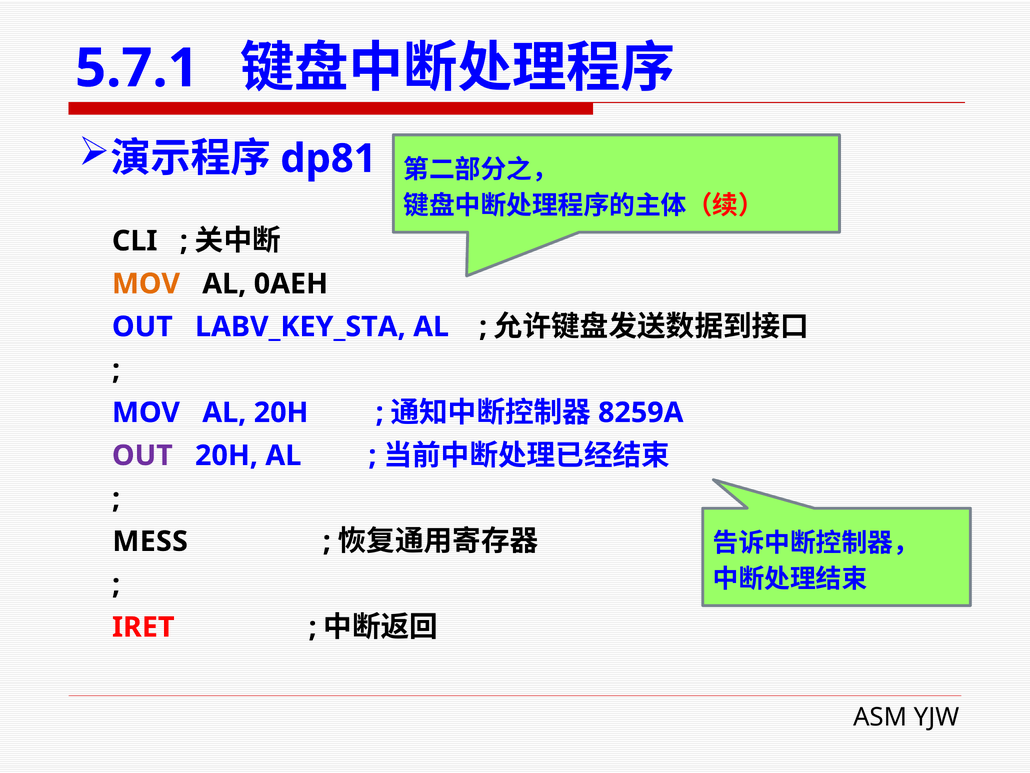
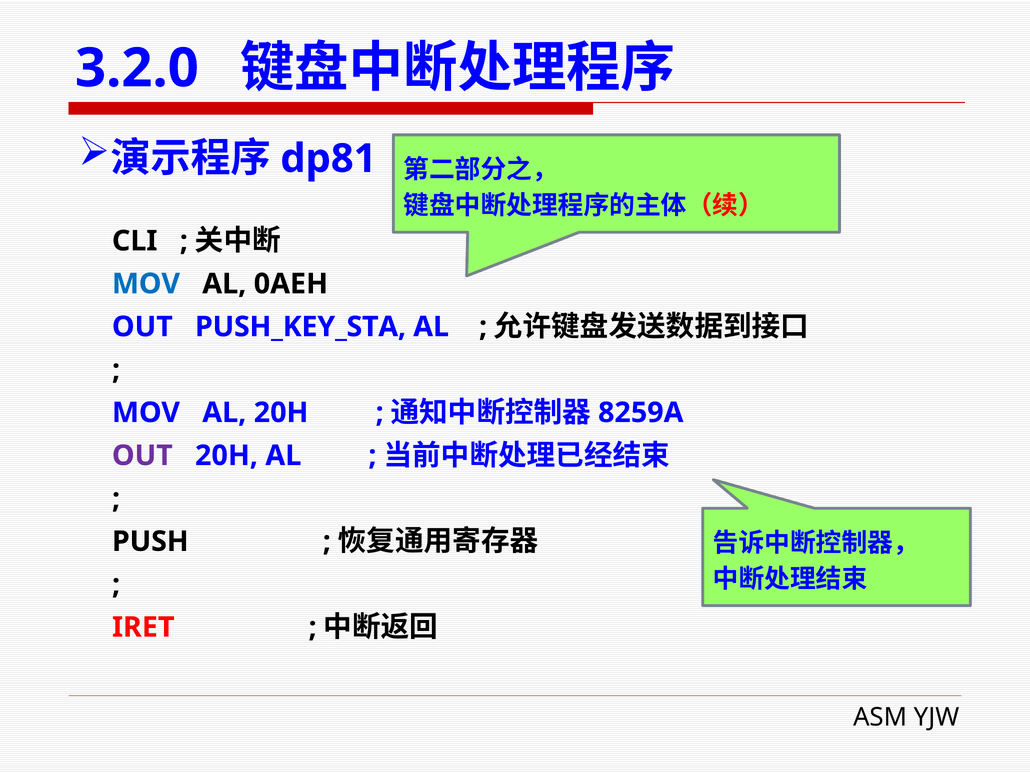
5.7.1: 5.7.1 -> 3.2.0 (137, 68)
MOV colour: orange -> blue (146, 284)
LABV_KEY_STA: LABV_KEY_STA -> PUSH_KEY_STA (301, 327)
MESS: MESS -> PUSH (150, 541)
